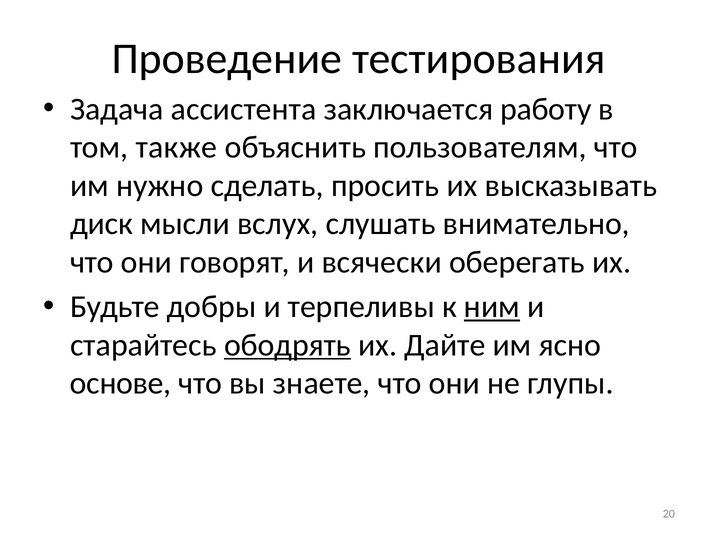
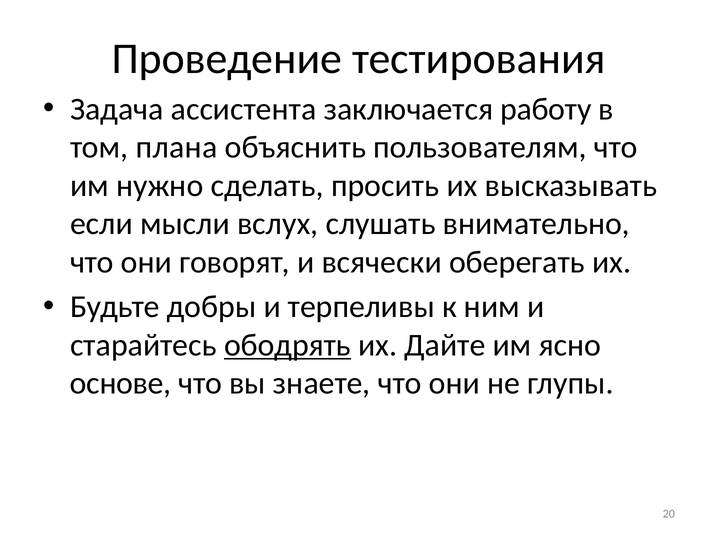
также: также -> плана (176, 147)
диск: диск -> если (101, 224)
ним underline: present -> none (492, 307)
